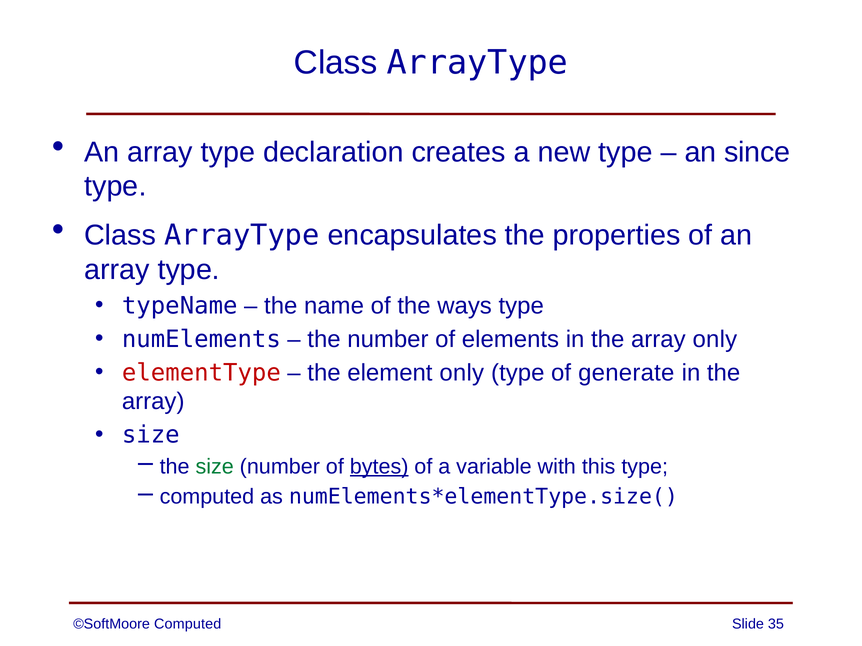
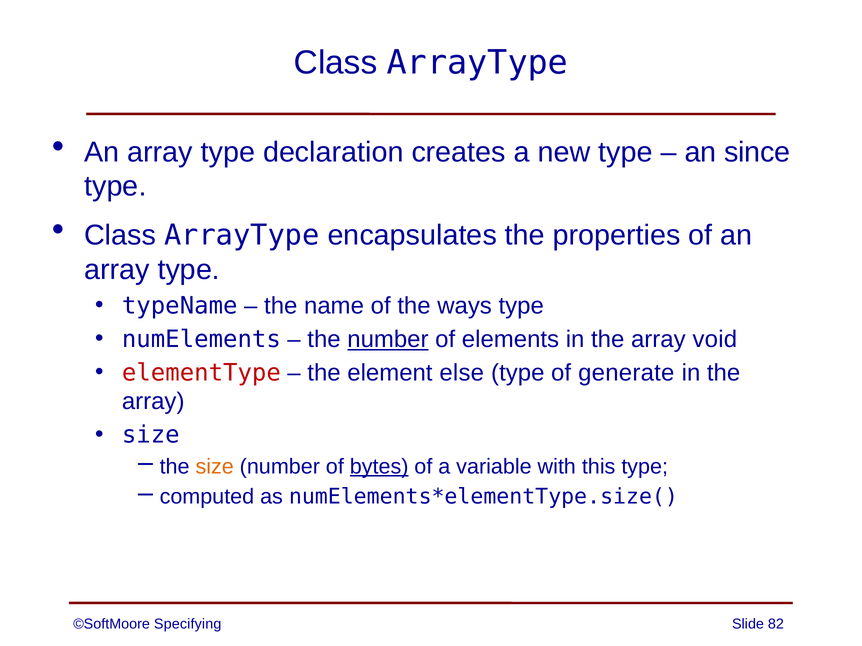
number underline: none -> present (388, 340)
array only: only -> void (715, 340)
element only: only -> else (462, 373)
size colour: green -> orange (215, 467)
©SoftMoore Computed: Computed -> Specifying (188, 625)
35: 35 -> 82 (776, 625)
